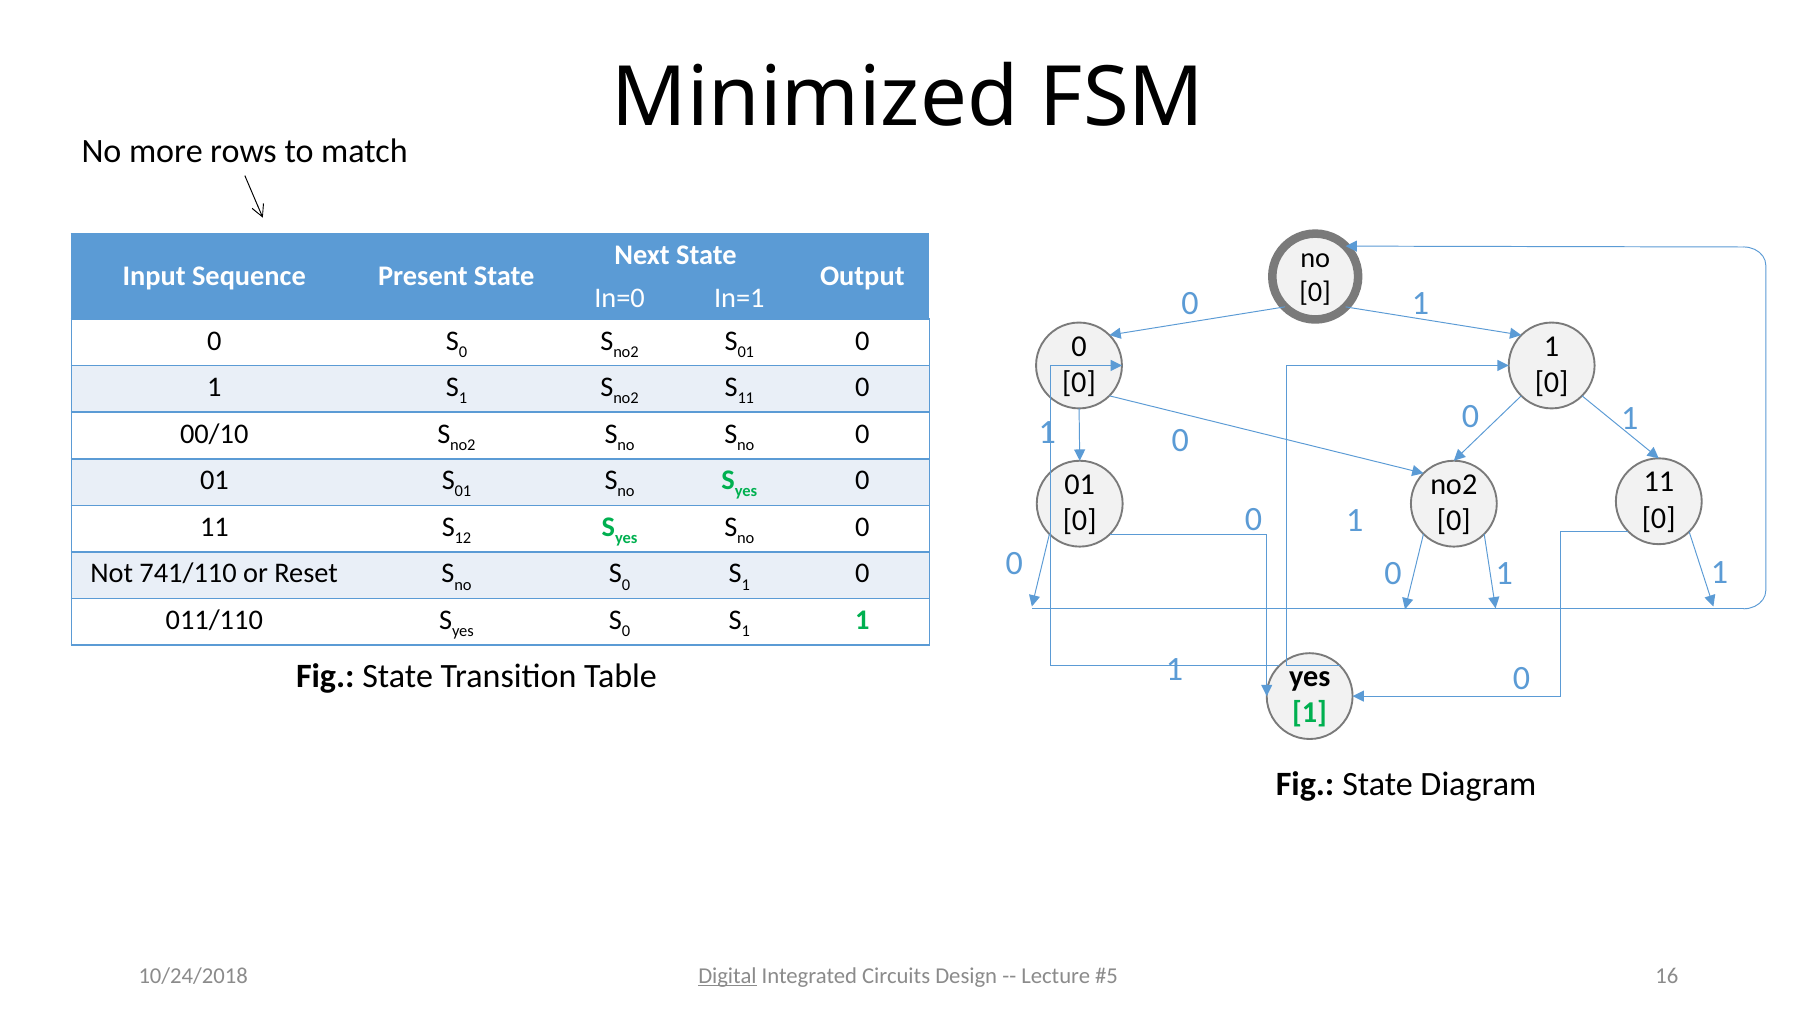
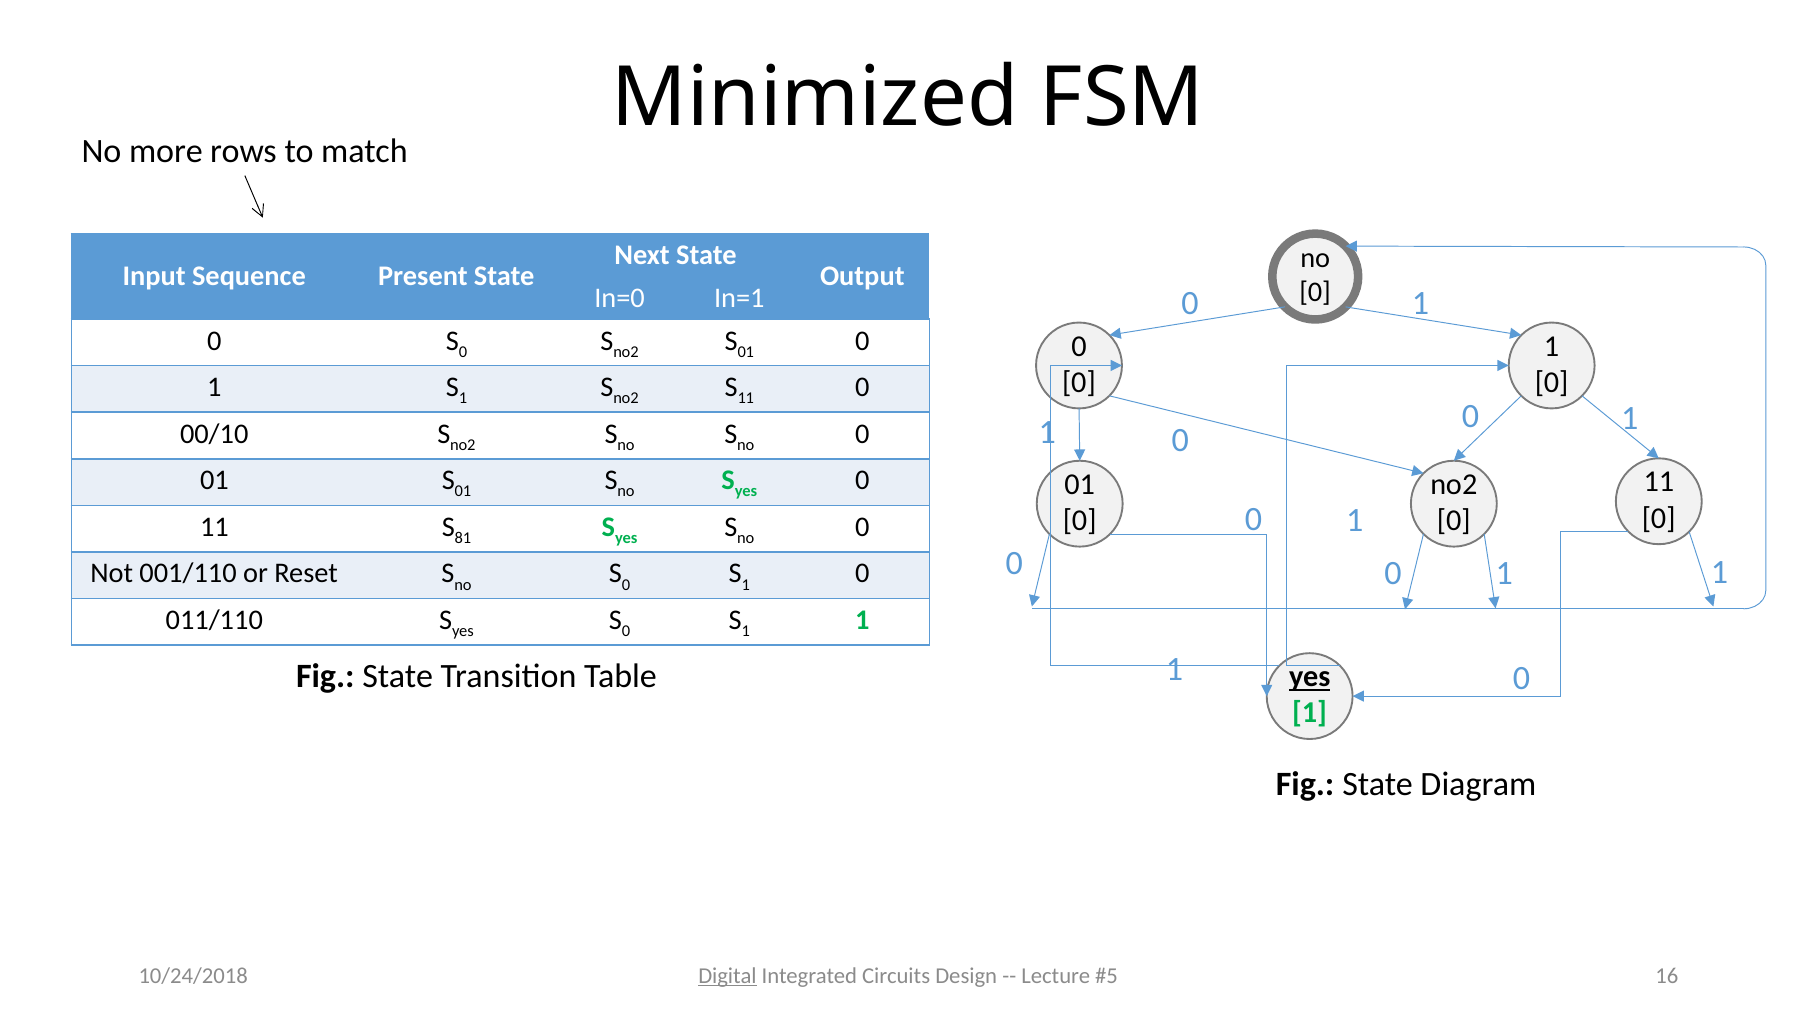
12: 12 -> 81 (463, 538)
741/110: 741/110 -> 001/110 (188, 574)
yes underline: none -> present (1310, 677)
